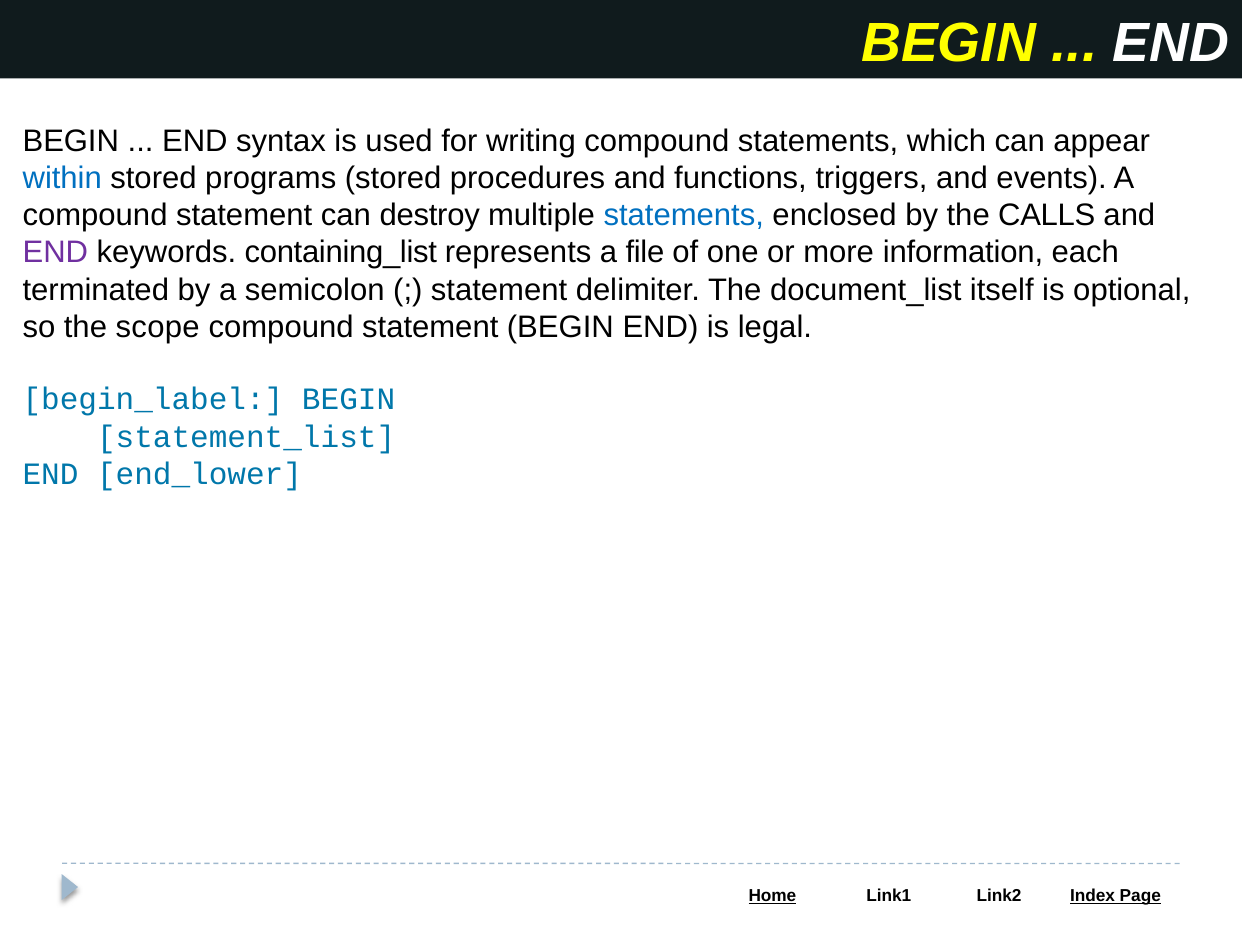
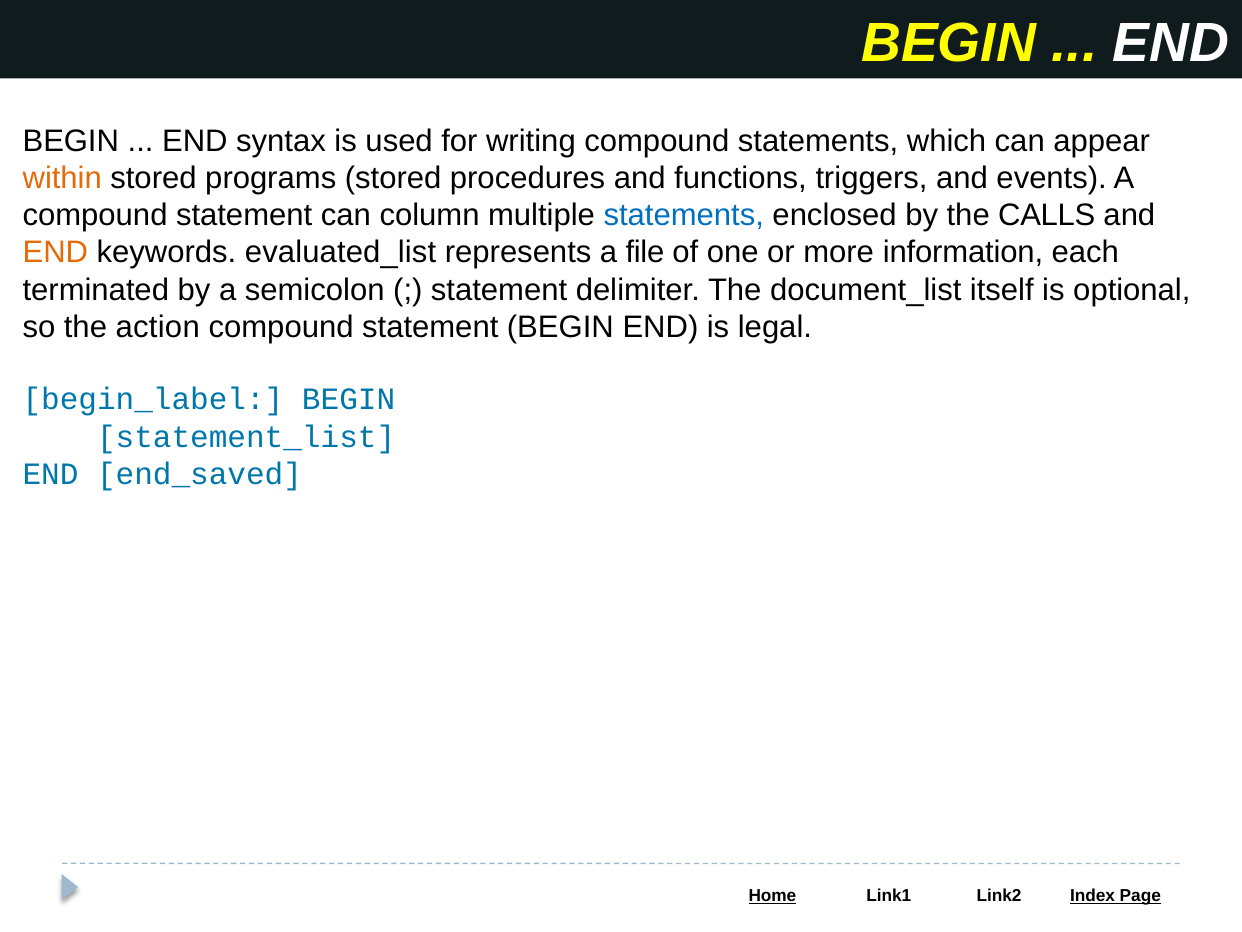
within colour: blue -> orange (62, 178)
destroy: destroy -> column (430, 215)
END colour: purple -> orange (55, 252)
containing_list: containing_list -> evaluated_list (341, 252)
scope: scope -> action (158, 327)
end_lower: end_lower -> end_saved (200, 474)
